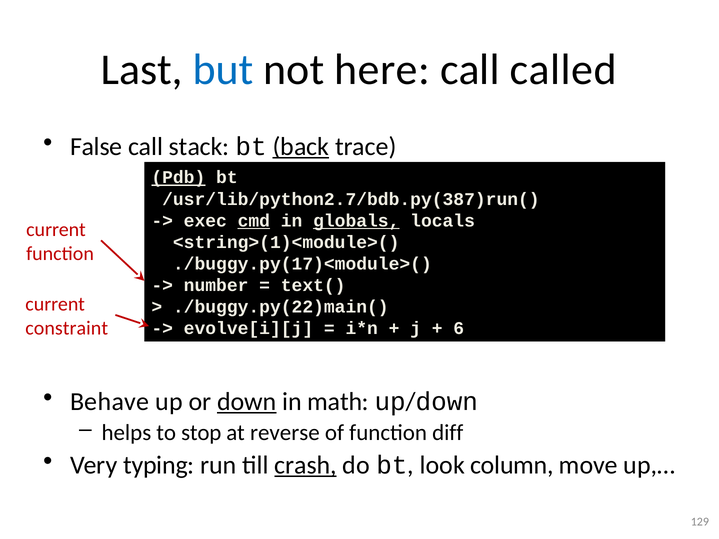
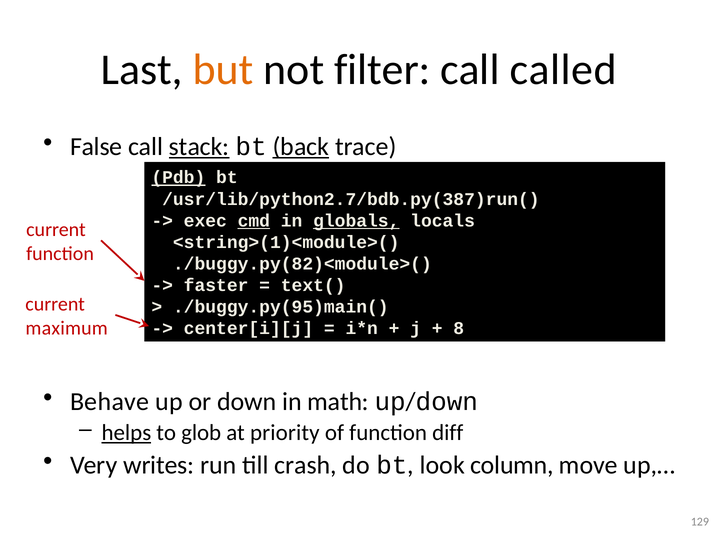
but colour: blue -> orange (223, 70)
here: here -> filter (382, 70)
stack underline: none -> present (199, 147)
./buggy.py(17)<module>(: ./buggy.py(17)<module>( -> ./buggy.py(82)<module>( (302, 264)
number: number -> faster (216, 285)
./buggy.py(22)main(: ./buggy.py(22)main( -> ./buggy.py(95)main( (281, 307)
constraint: constraint -> maximum (67, 328)
evolve[i][j: evolve[i][j -> center[i][j (248, 329)
6: 6 -> 8 (459, 329)
down underline: present -> none (247, 402)
helps underline: none -> present (126, 433)
stop: stop -> glob (201, 433)
reverse: reverse -> priority (285, 433)
typing: typing -> writes (159, 465)
crash underline: present -> none (306, 465)
